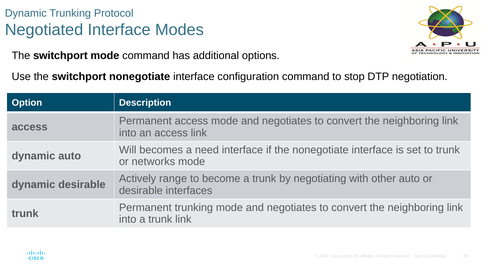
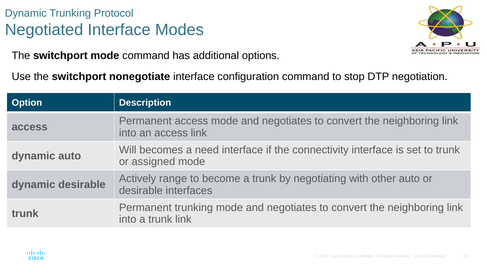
the nonegotiate: nonegotiate -> connectivity (321, 150)
networks: networks -> assigned (153, 162)
